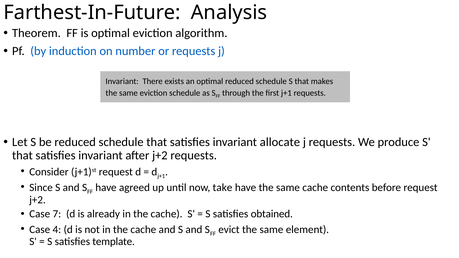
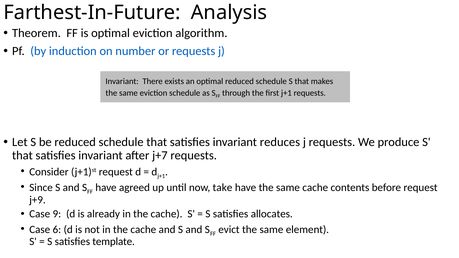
allocate: allocate -> reduces (280, 142)
after j+2: j+2 -> j+7 (160, 156)
j+2: j+2 -> j+9 (37, 200)
7: 7 -> 9 (57, 214)
obtained: obtained -> allocates (272, 214)
4: 4 -> 6 (57, 230)
